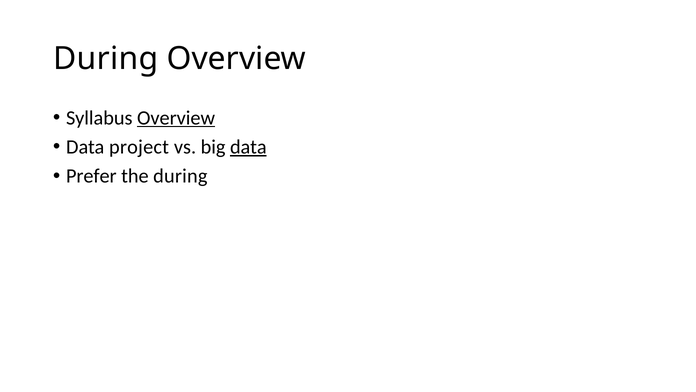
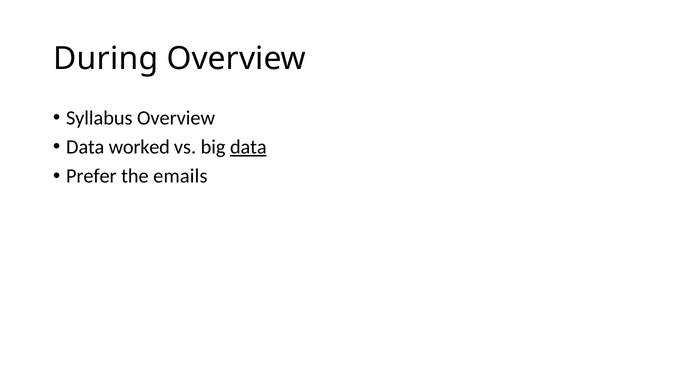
Overview underline: present -> none (176, 118)
project: project -> worked (139, 147)
the during: during -> emails (180, 176)
